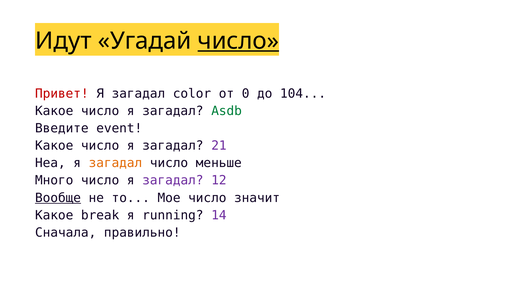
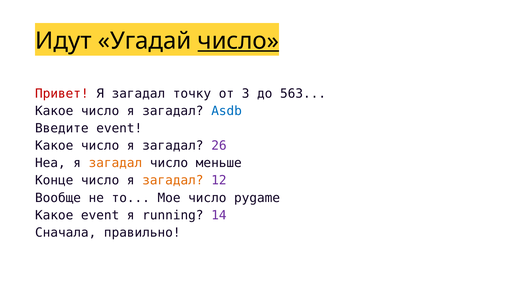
color: color -> точку (192, 94)
0: 0 -> 3 (246, 94)
104: 104 -> 563 (303, 94)
Asdb colour: green -> blue (227, 111)
21: 21 -> 26 (219, 146)
Много: Много -> Конце (54, 181)
загадал colour: purple -> orange (173, 181)
Вообще underline: present -> none (58, 198)
значит: значит -> pygame (257, 198)
Какое break: break -> event (100, 215)
